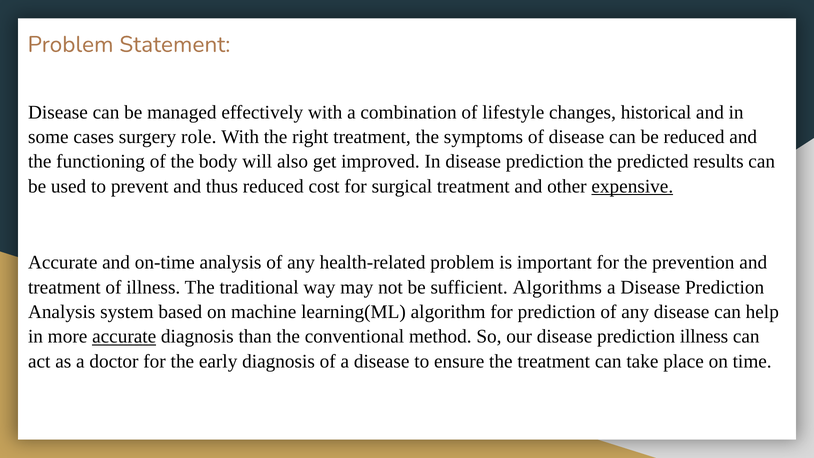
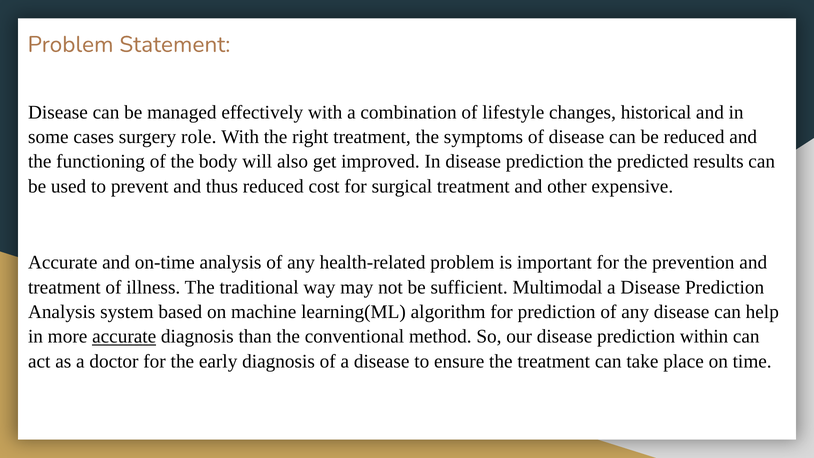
expensive underline: present -> none (632, 186)
Algorithms: Algorithms -> Multimodal (557, 287)
prediction illness: illness -> within (704, 336)
